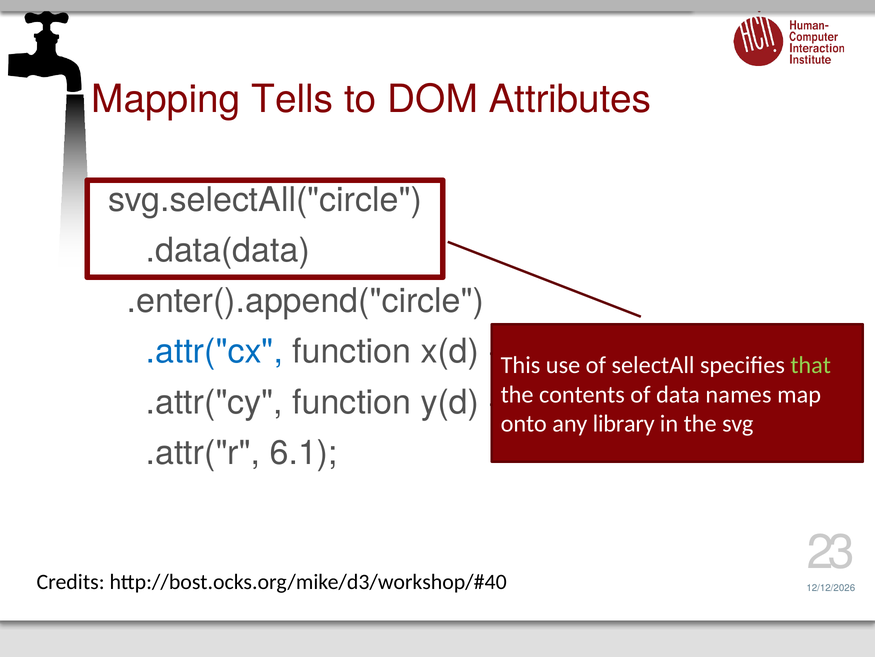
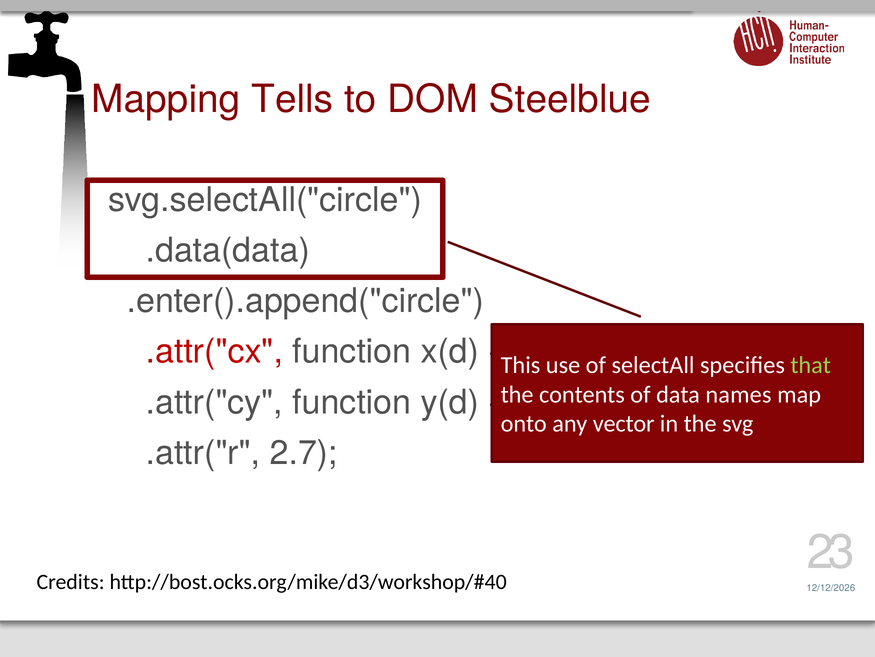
Attributes: Attributes -> Steelblue (570, 99)
.attr("cx colour: blue -> red (214, 351)
library: library -> vector (624, 423)
6.1: 6.1 -> 2.7 (304, 452)
